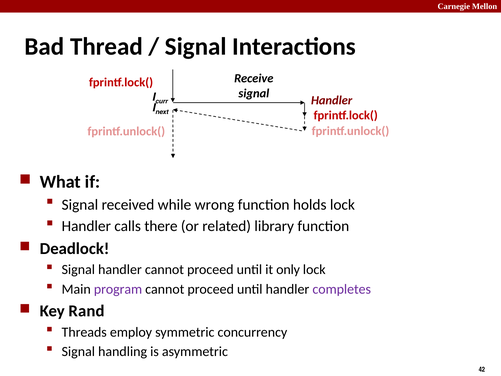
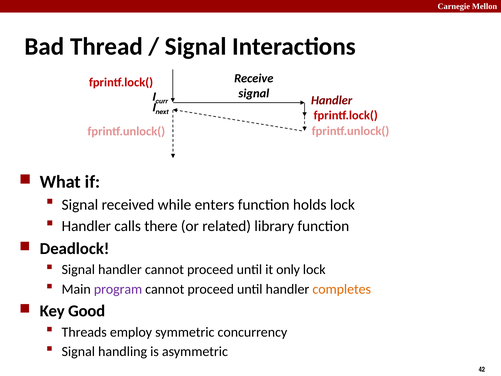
wrong: wrong -> enters (215, 205)
completes colour: purple -> orange (342, 289)
Rand: Rand -> Good (87, 311)
